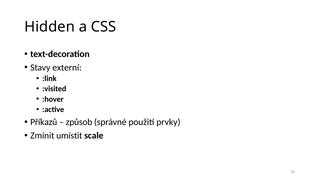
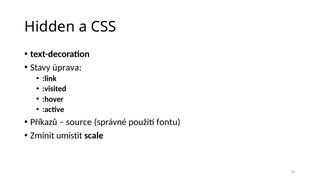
externí: externí -> úprava (67, 67)
způsob: způsob -> source (79, 122)
prvky: prvky -> fontu (168, 122)
